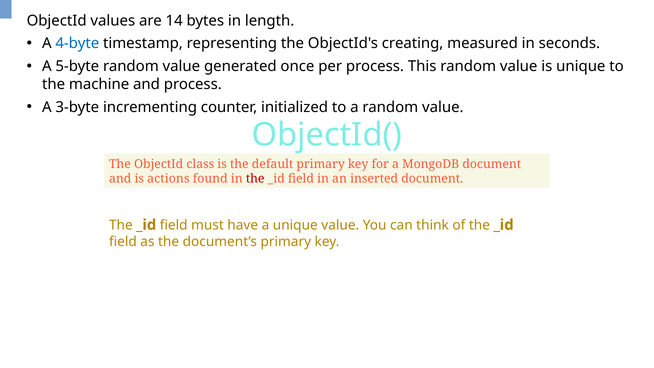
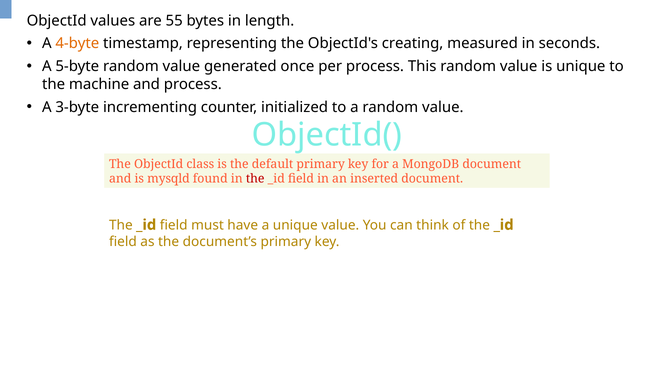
14: 14 -> 55 (174, 21)
4-byte colour: blue -> orange (77, 43)
actions: actions -> mysqld (168, 179)
